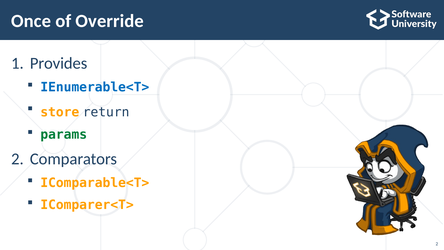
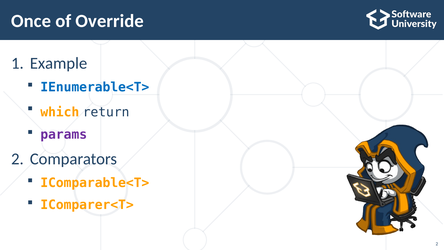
Provides: Provides -> Example (59, 63)
store: store -> which (60, 112)
params colour: green -> purple (64, 134)
